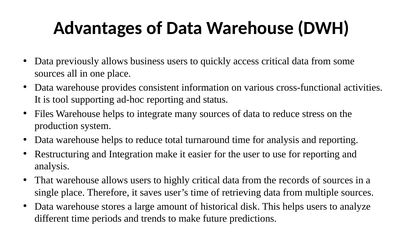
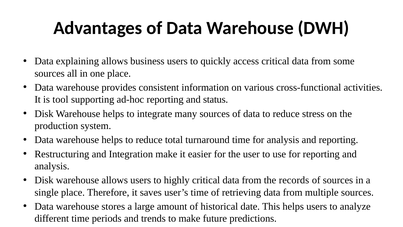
previously: previously -> explaining (77, 61)
Files: Files -> Disk (44, 114)
That: That -> Disk (44, 180)
disk: disk -> date (250, 206)
